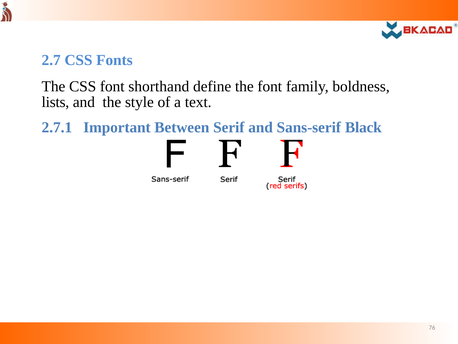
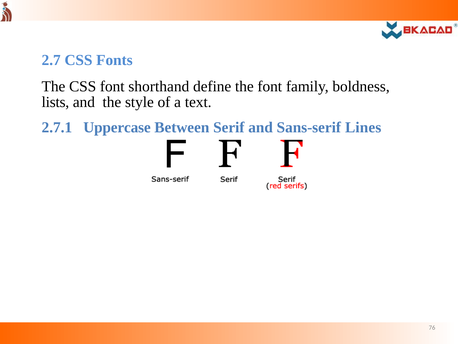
Important: Important -> Uppercase (117, 127)
Black: Black -> Lines (363, 127)
